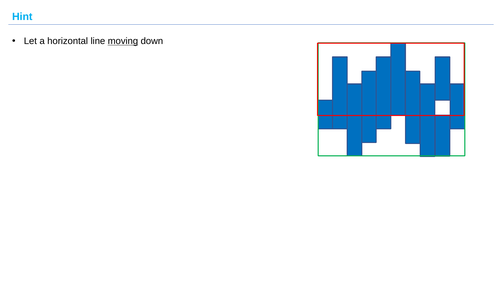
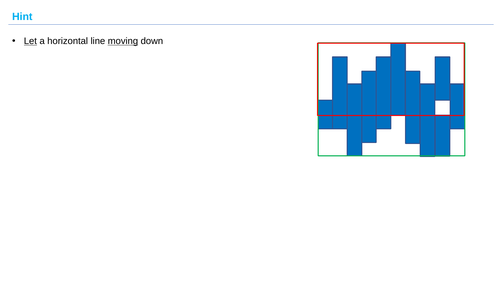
Let underline: none -> present (30, 41)
